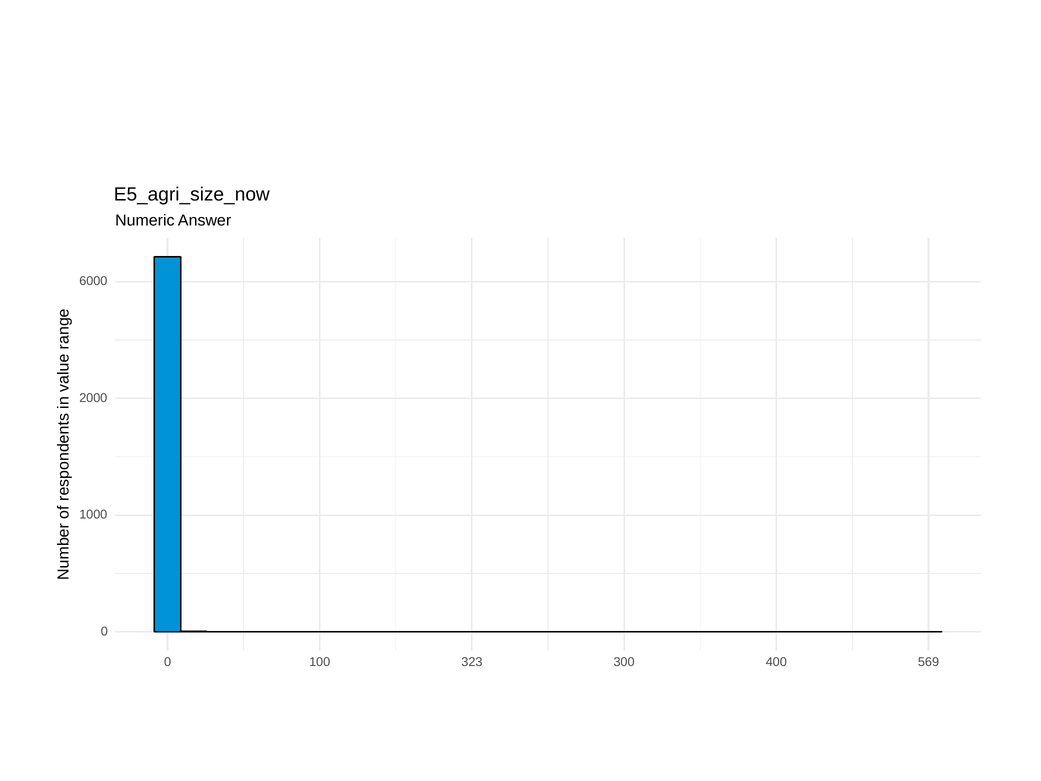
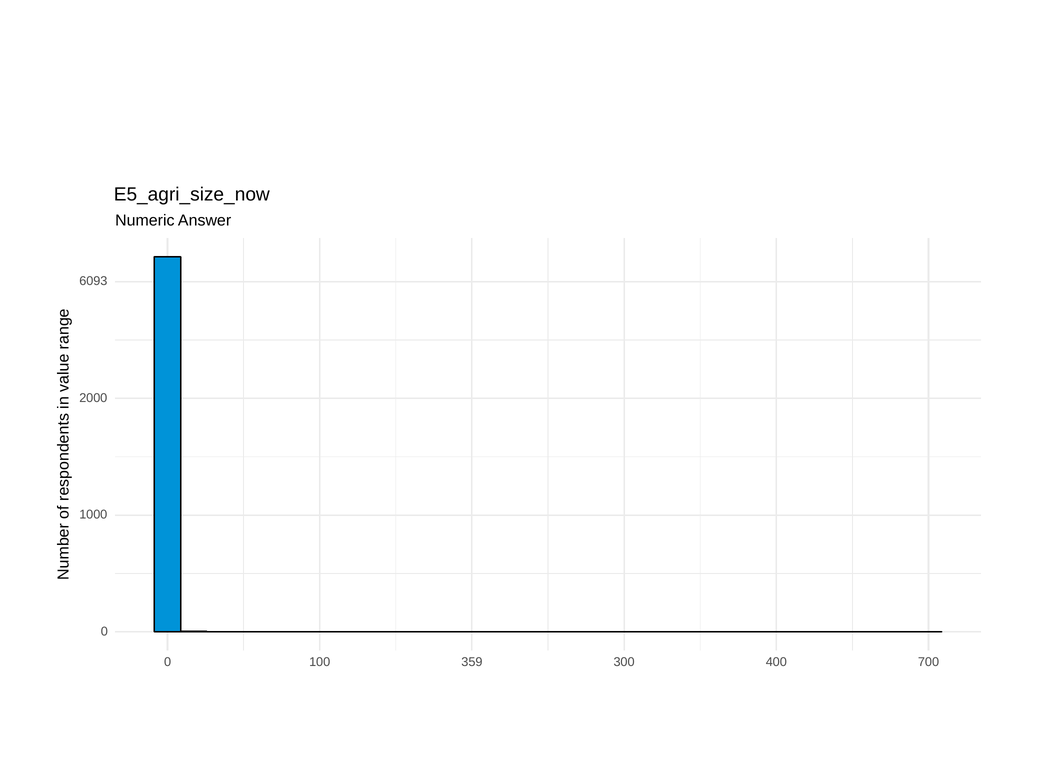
6000: 6000 -> 6093 (93, 281)
323: 323 -> 359 (472, 662)
569: 569 -> 700 (929, 662)
